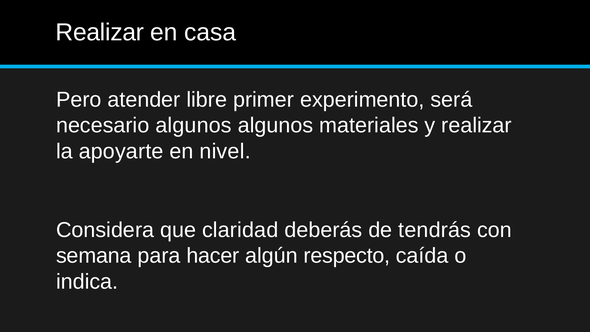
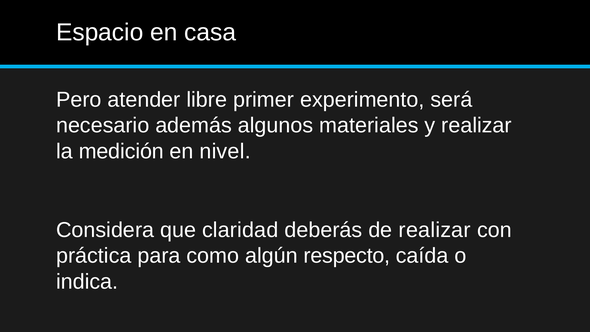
Realizar: Realizar -> Espacio (100, 33)
necesario algunos: algunos -> además (194, 125)
apoyarte: apoyarte -> medición (121, 151)
de tendrás: tendrás -> realizar (435, 230)
semana: semana -> práctica (94, 256)
hacer: hacer -> como (213, 256)
